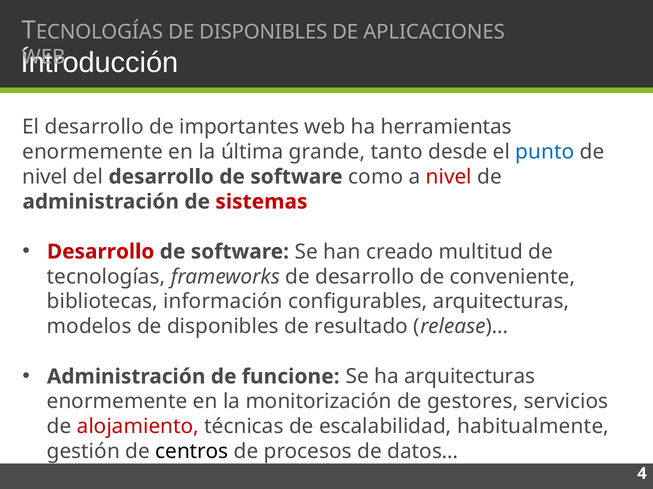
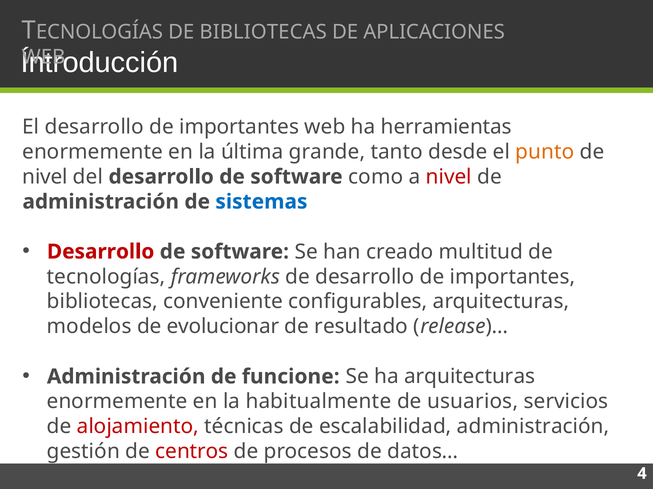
DISPONIBLES: DISPONIBLES -> BIBLIOTECAS (263, 32)
punto colour: blue -> orange (545, 152)
sistemas colour: red -> blue (261, 202)
de desarrollo de conveniente: conveniente -> importantes (513, 277)
información: información -> conveniente (223, 302)
modelos de disponibles: disponibles -> evolucionar (223, 327)
monitorización: monitorización -> habitualmente (318, 402)
gestores: gestores -> usuarios (473, 402)
escalabilidad habitualmente: habitualmente -> administración (533, 427)
centros colour: black -> red (192, 452)
